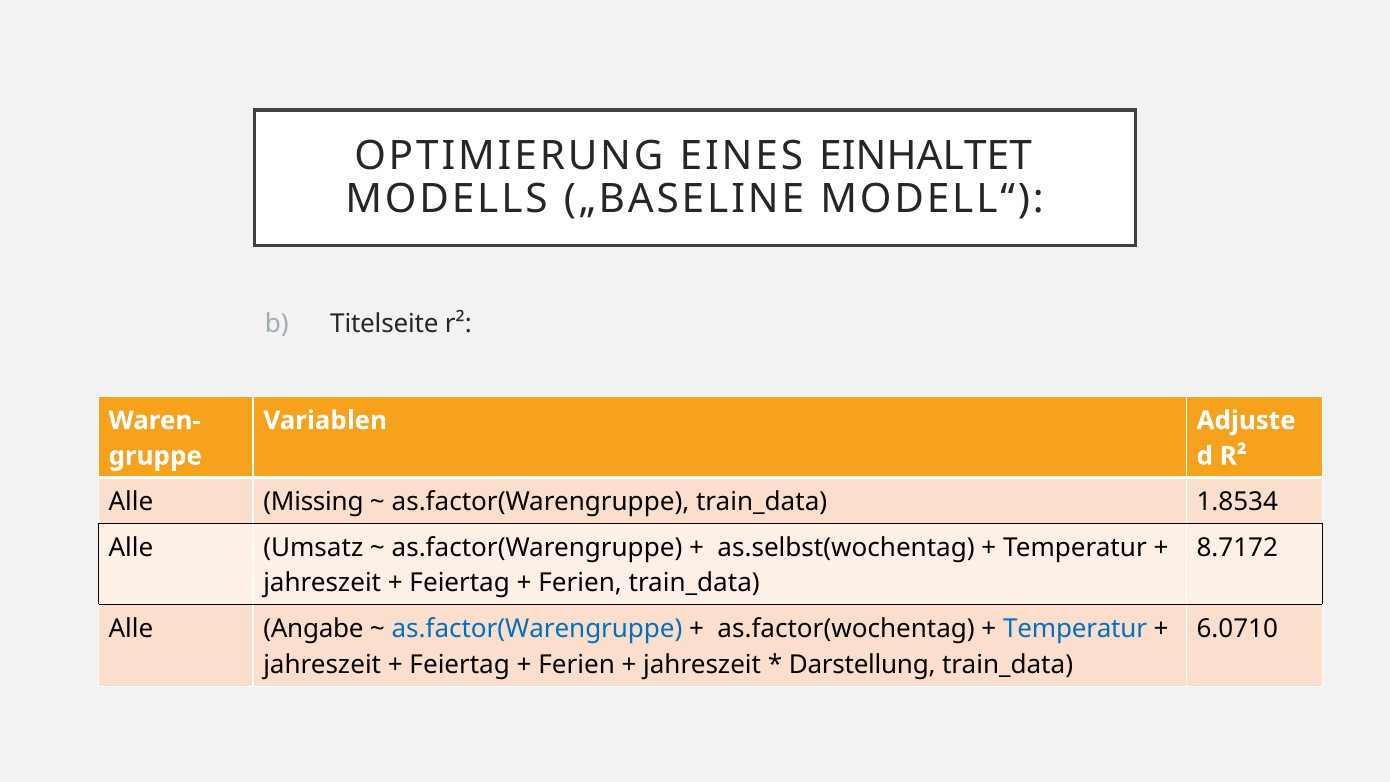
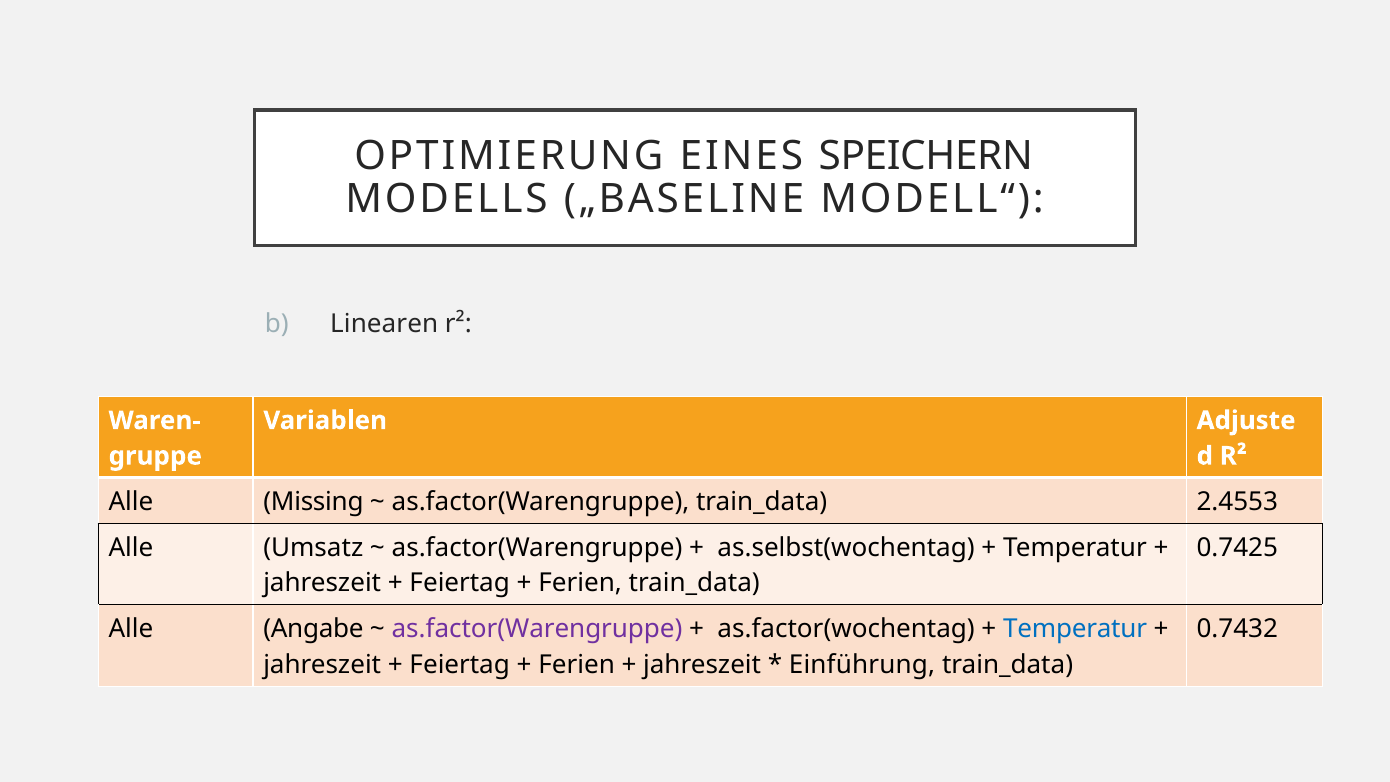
EINHALTET: EINHALTET -> SPEICHERN (926, 156)
Titelseite: Titelseite -> Linearen (384, 323)
1.8534: 1.8534 -> 2.4553 (1237, 502)
8.7172: 8.7172 -> 0.7425 (1237, 548)
as.factor(Warengruppe colour: blue -> purple (537, 629)
6.0710: 6.0710 -> 0.7432 (1237, 629)
Darstellung: Darstellung -> Einführung (862, 665)
